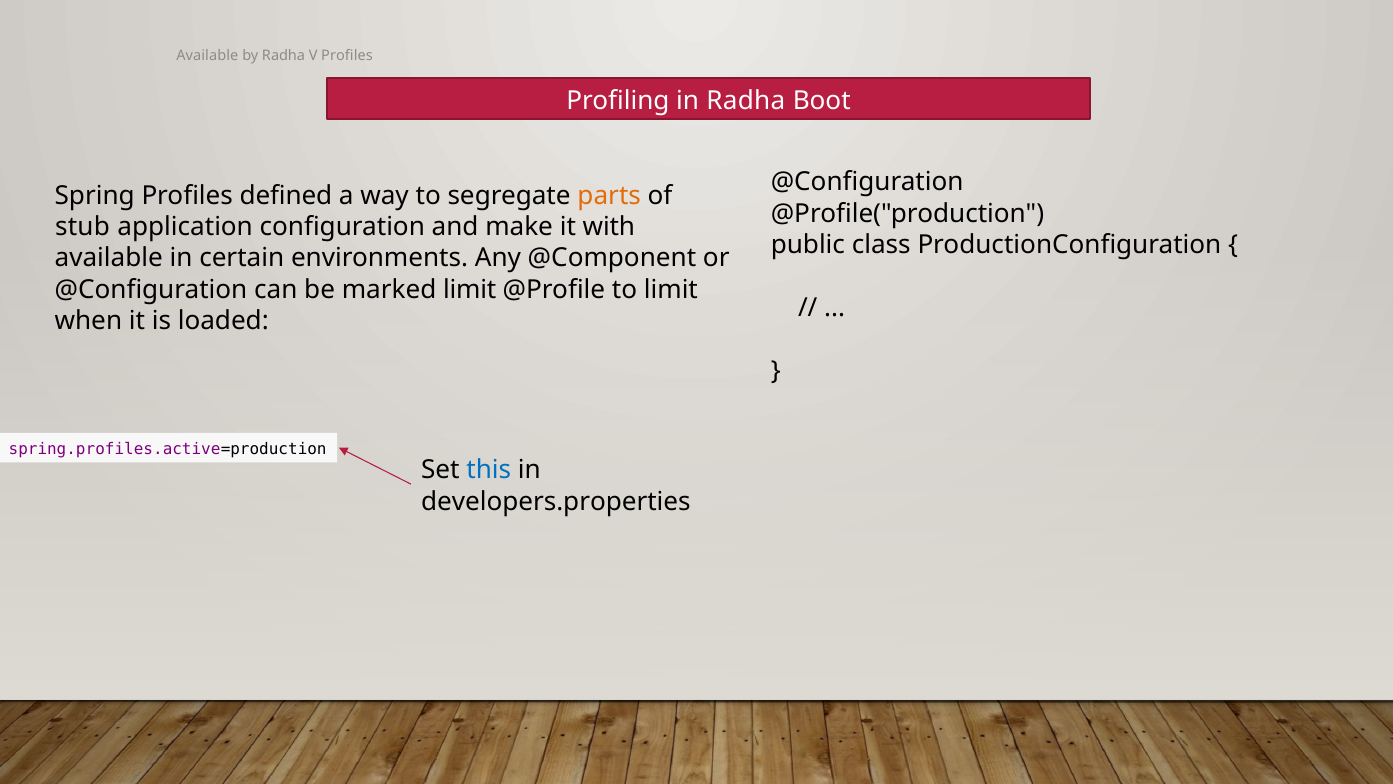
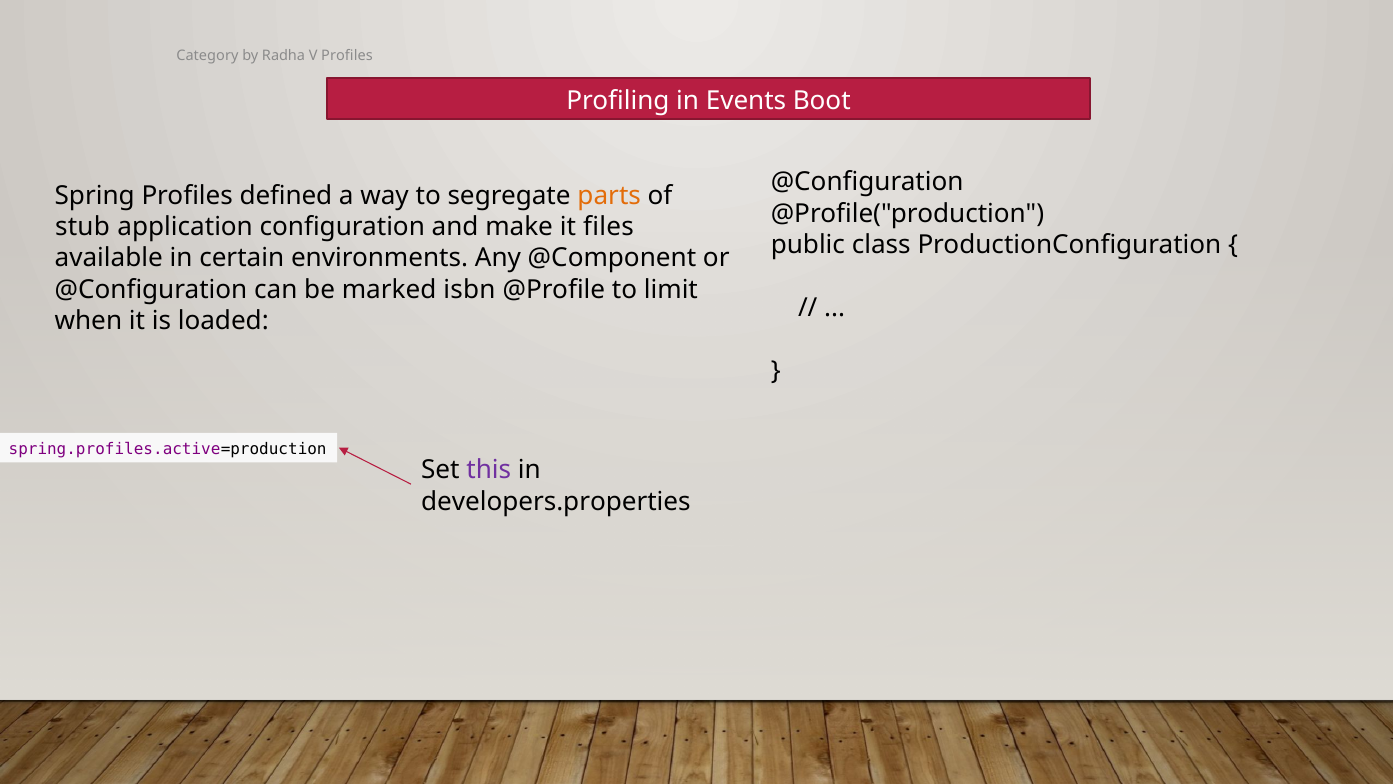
Available: Available -> Category (207, 55)
in Radha: Radha -> Events (746, 100)
with: with -> files (609, 227)
marked limit: limit -> isbn (469, 290)
this colour: blue -> purple (489, 470)
